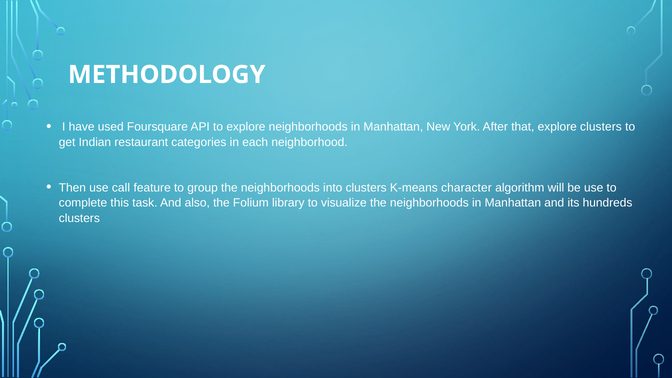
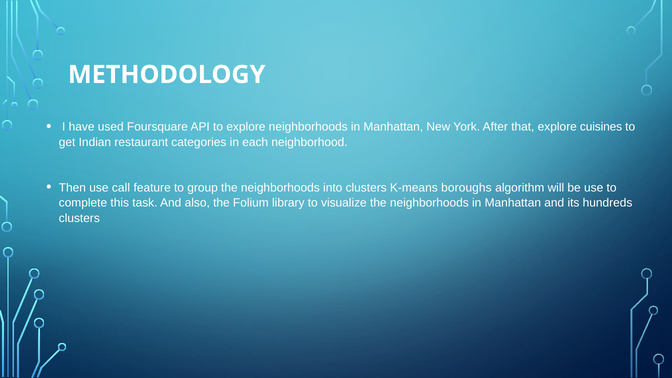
explore clusters: clusters -> cuisines (601, 127)
character: character -> boroughs (466, 188)
